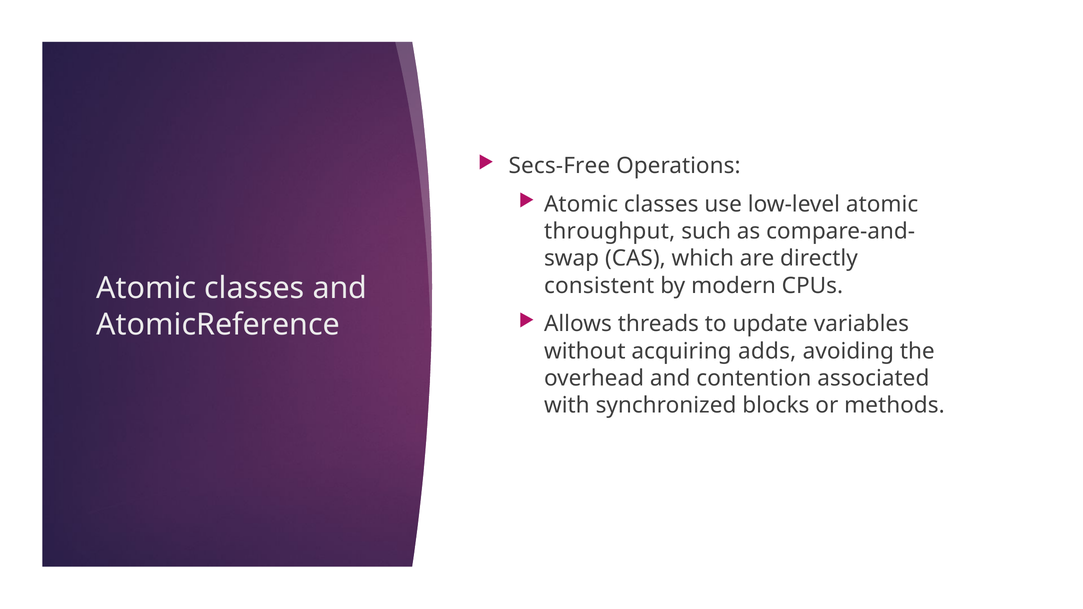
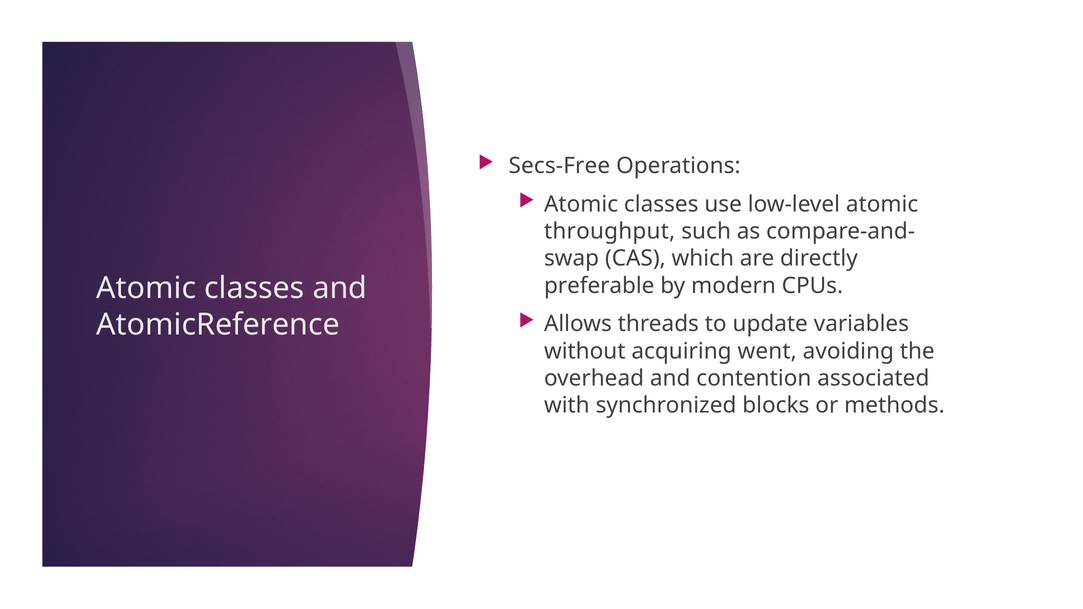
consistent: consistent -> preferable (599, 286)
adds: adds -> went (767, 351)
